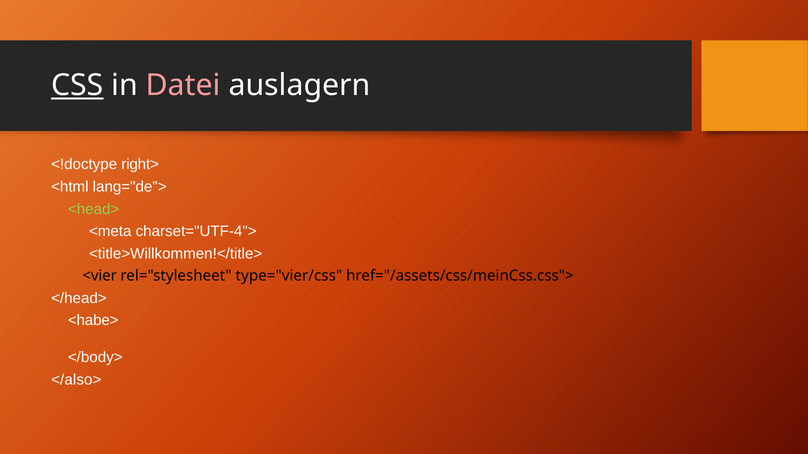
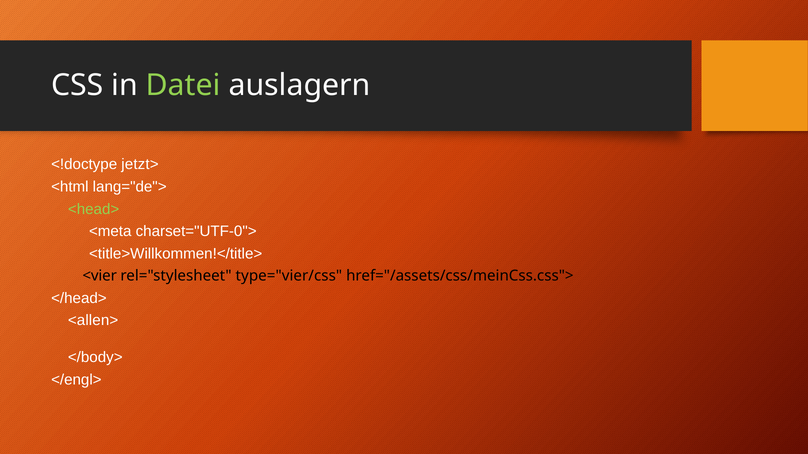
CSS underline: present -> none (77, 86)
Datei colour: pink -> light green (183, 86)
right>: right> -> jetzt> (140, 165)
charset="UTF-4">: charset="UTF-4"> -> charset="UTF-0"> (196, 232)
<habe>: <habe> -> <allen> (93, 321)
</also>: </also> -> </engl> (76, 380)
